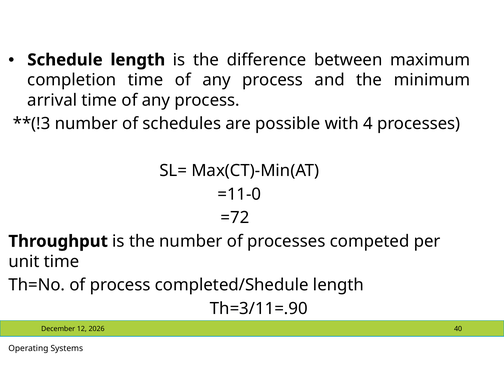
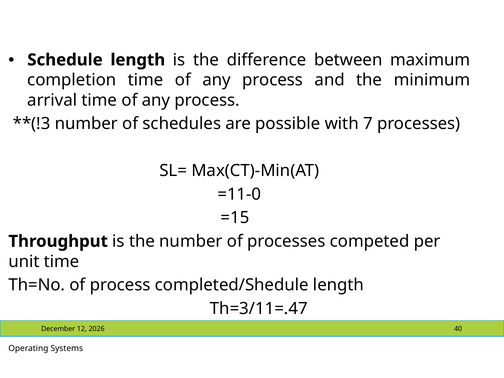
4: 4 -> 7 (368, 124)
=72: =72 -> =15 (235, 218)
Th=3/11=.90: Th=3/11=.90 -> Th=3/11=.47 (259, 308)
